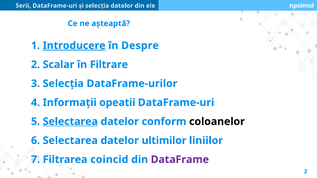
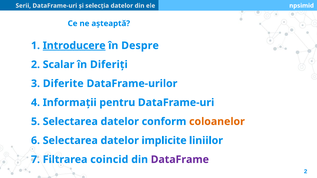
Filtrare: Filtrare -> Diferiți (109, 65)
3 Selecția: Selecția -> Diferite (63, 84)
opeatii: opeatii -> pentru (117, 103)
Selectarea underline: present -> none (70, 122)
coloanelor colour: black -> orange (217, 122)
ultimilor: ultimilor -> implicite (164, 141)
